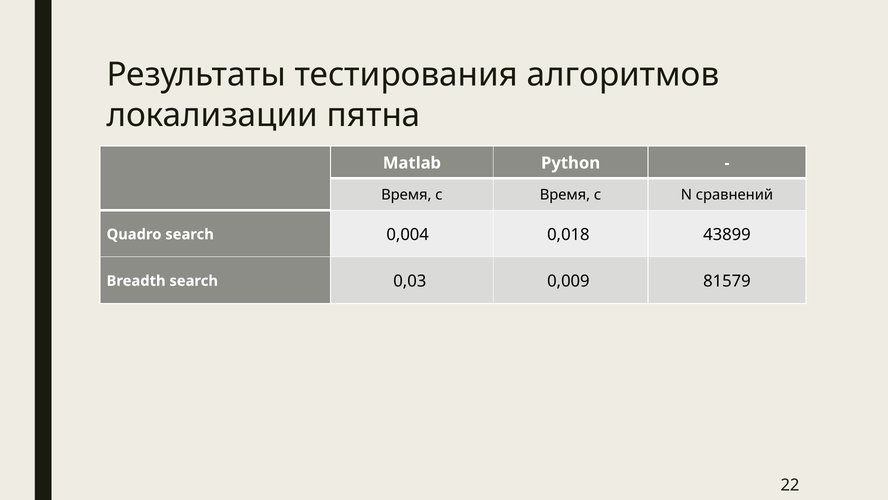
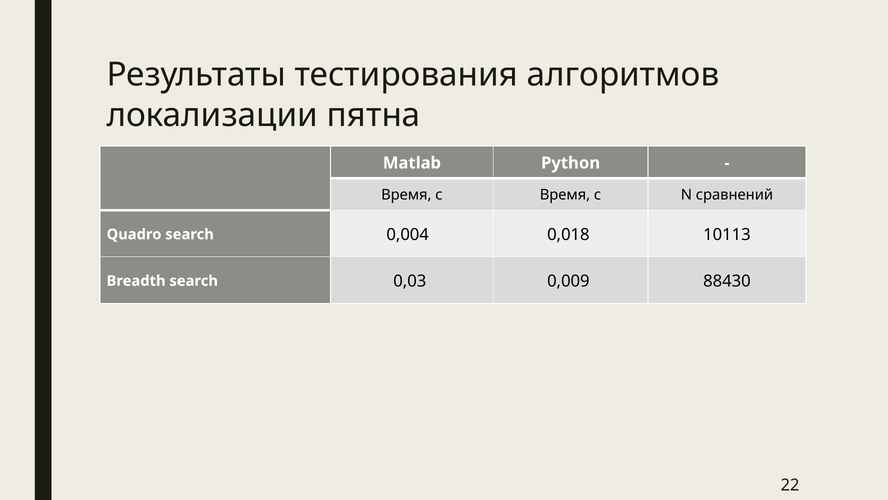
43899: 43899 -> 10113 (727, 234)
81579: 81579 -> 88430 (727, 281)
